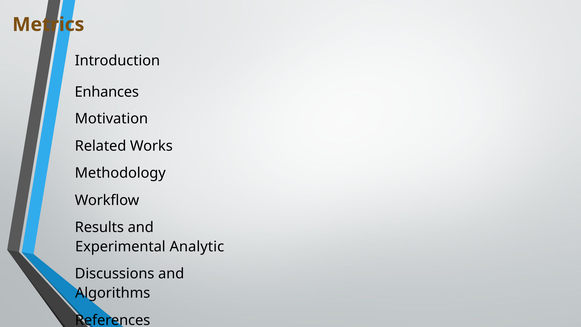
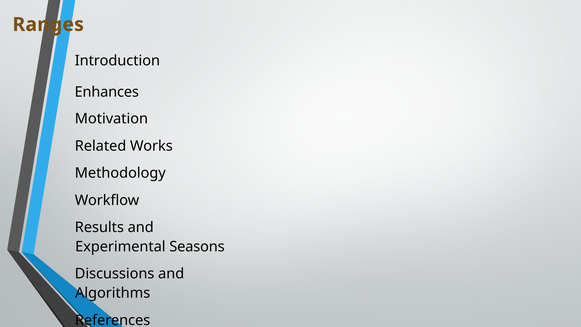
Metrics: Metrics -> Ranges (48, 25)
Analytic: Analytic -> Seasons (197, 247)
